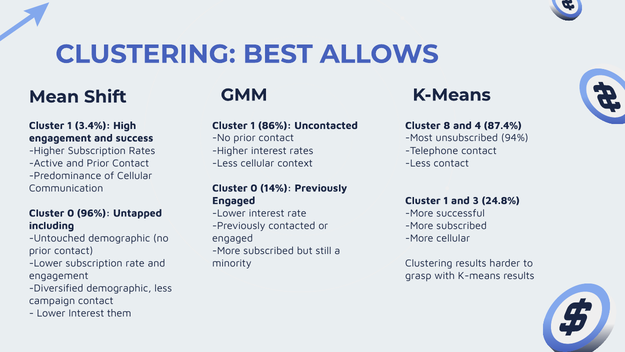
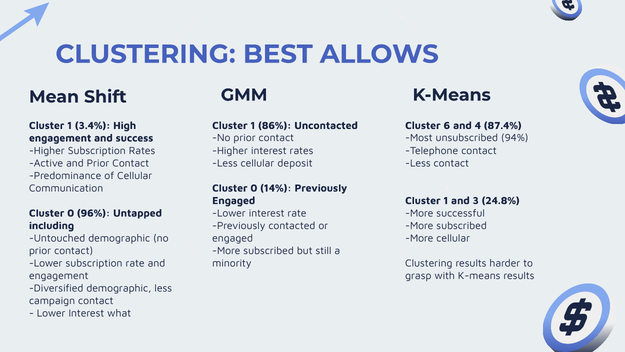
8: 8 -> 6 (447, 125)
context: context -> deposit (295, 163)
them: them -> what (119, 313)
